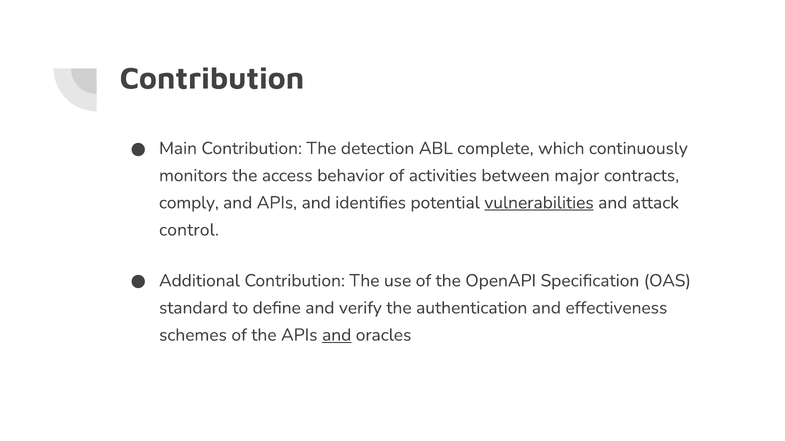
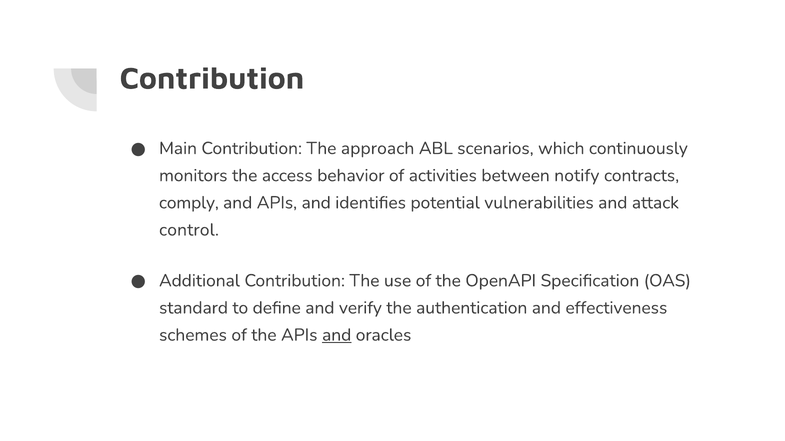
detection: detection -> approach (378, 148)
complete: complete -> scenarios (495, 148)
major: major -> notify (577, 176)
vulnerabilities underline: present -> none (539, 203)
